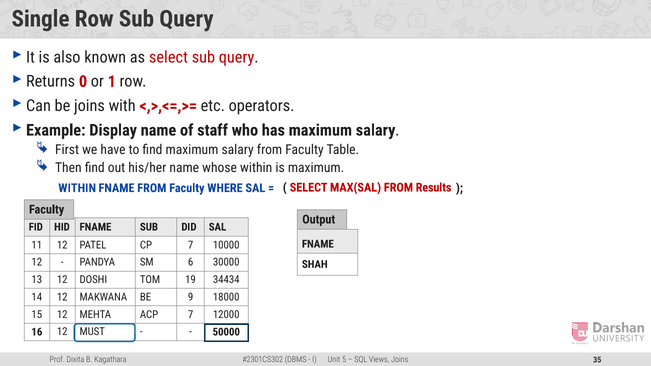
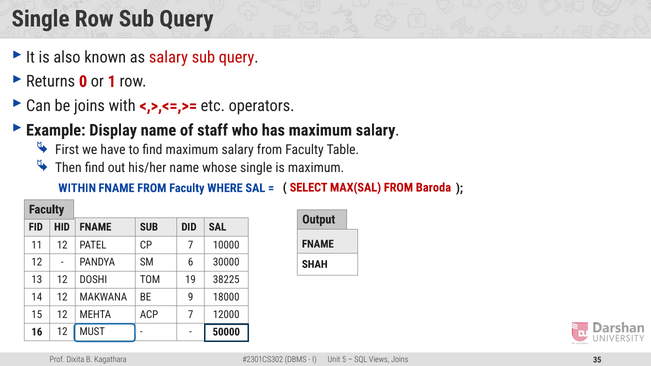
as select: select -> salary (168, 57)
whose within: within -> single (256, 168)
Results: Results -> Baroda (433, 188)
34434: 34434 -> 38225 (226, 280)
